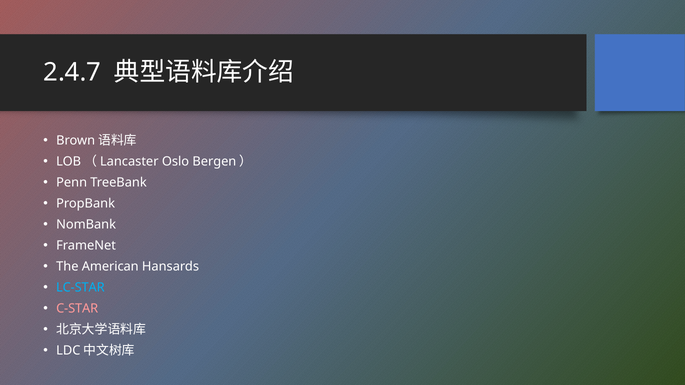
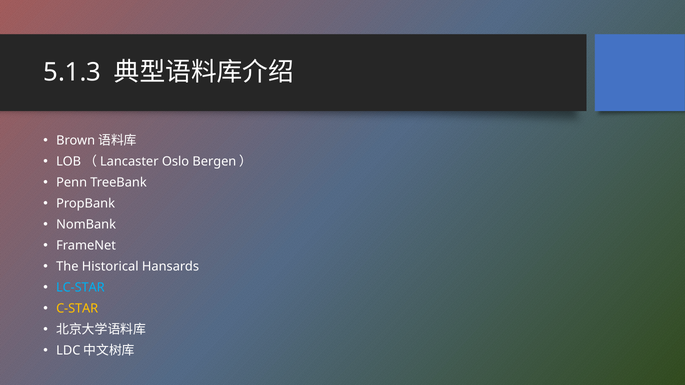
2.4.7: 2.4.7 -> 5.1.3 (72, 73)
American: American -> Historical (110, 267)
C-STAR colour: pink -> yellow (77, 309)
